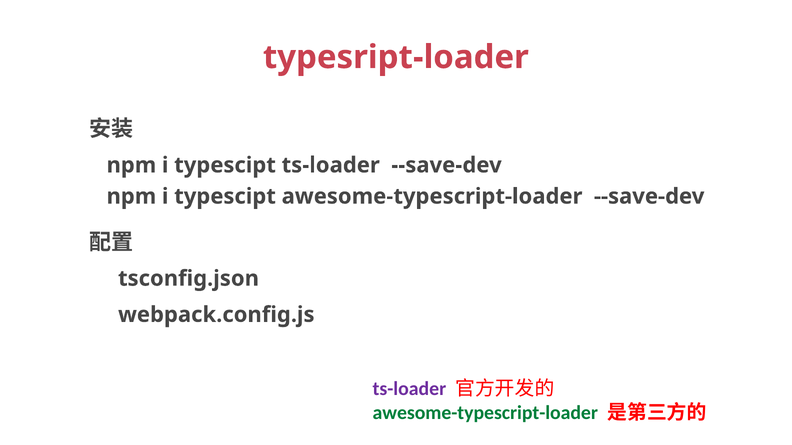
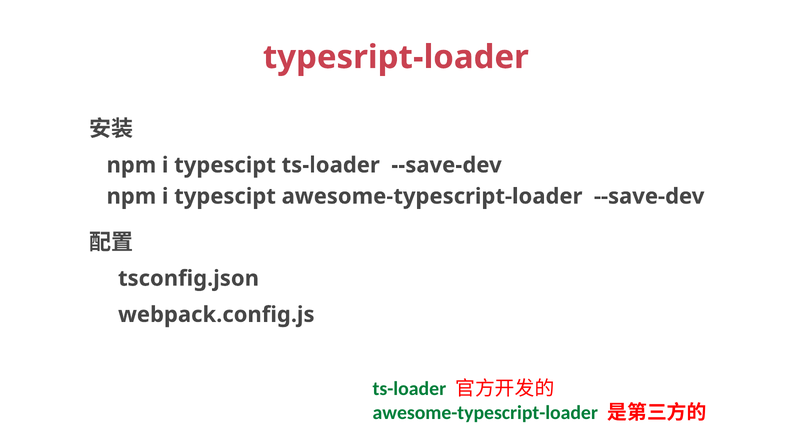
ts-loader colour: purple -> green (409, 389)
